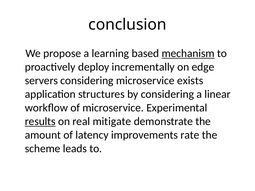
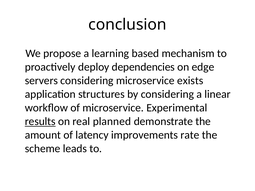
mechanism underline: present -> none (188, 54)
incrementally: incrementally -> dependencies (143, 67)
mitigate: mitigate -> planned (112, 122)
